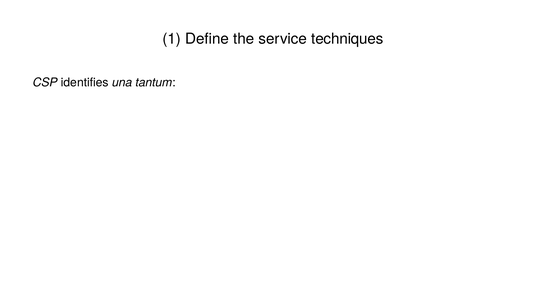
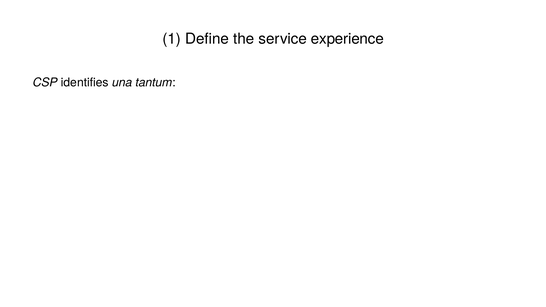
techniques: techniques -> experience (347, 39)
